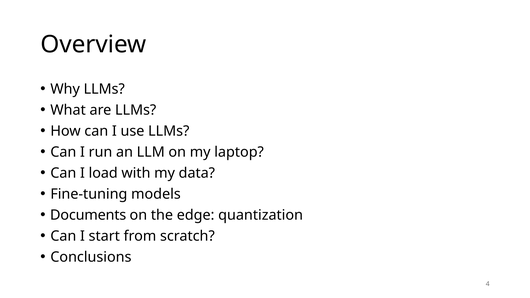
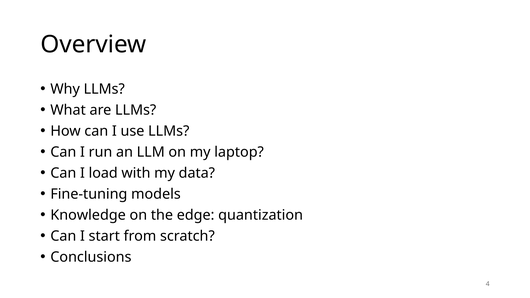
Documents: Documents -> Knowledge (88, 215)
